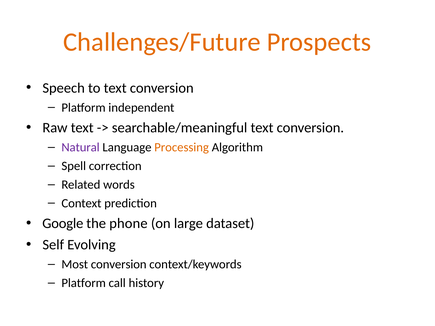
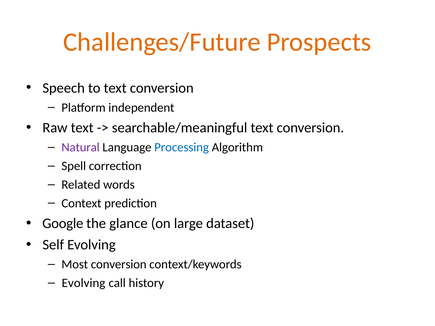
Processing colour: orange -> blue (182, 147)
phone: phone -> glance (128, 224)
Platform: Platform -> Evolving (84, 283)
